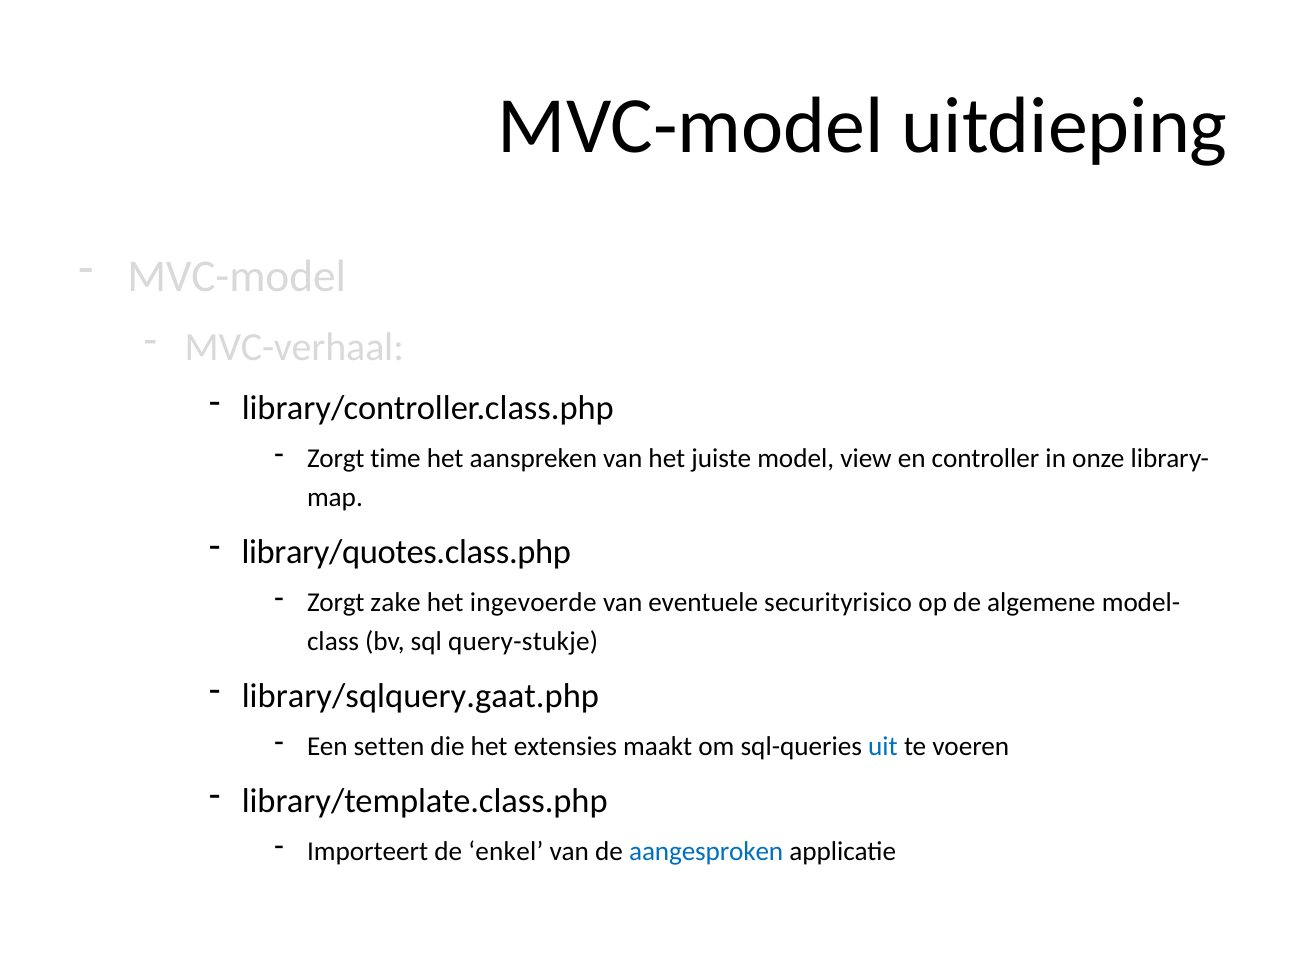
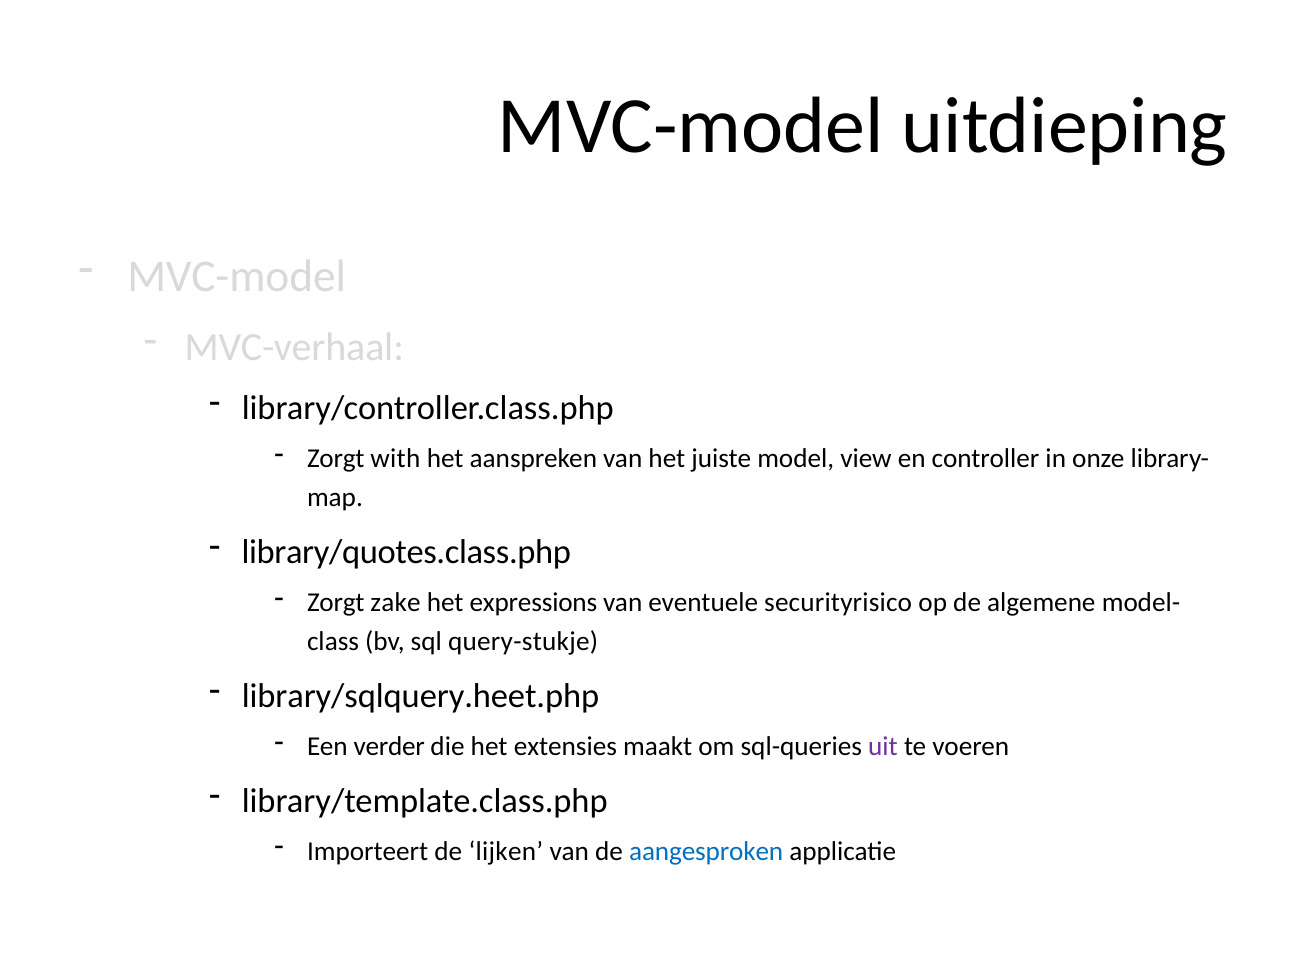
time: time -> with (395, 459)
ingevoerde: ingevoerde -> expressions (533, 603)
library/sqlquery.gaat.php: library/sqlquery.gaat.php -> library/sqlquery.heet.php (421, 696)
setten: setten -> verder (389, 747)
uit colour: blue -> purple (883, 747)
enkel: enkel -> lijken (506, 851)
